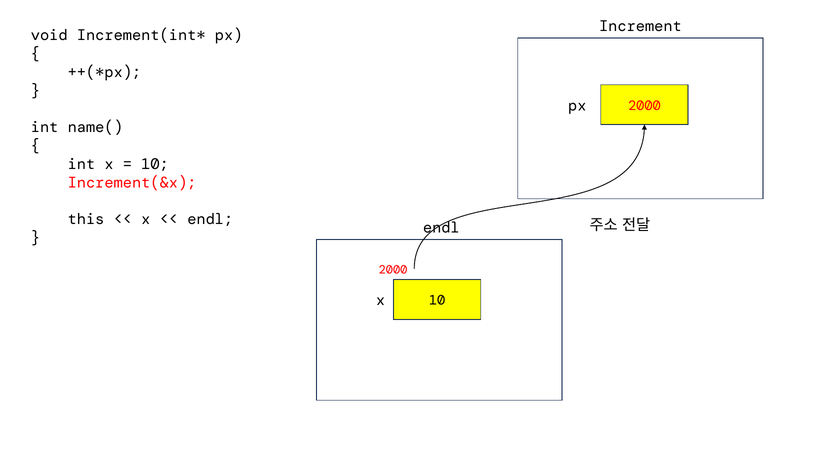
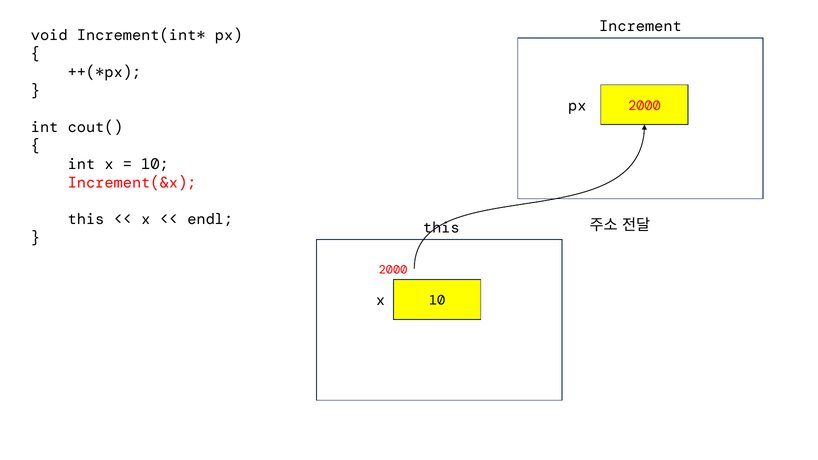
name(: name( -> cout( (95, 127)
endl: endl -> this (441, 228)
